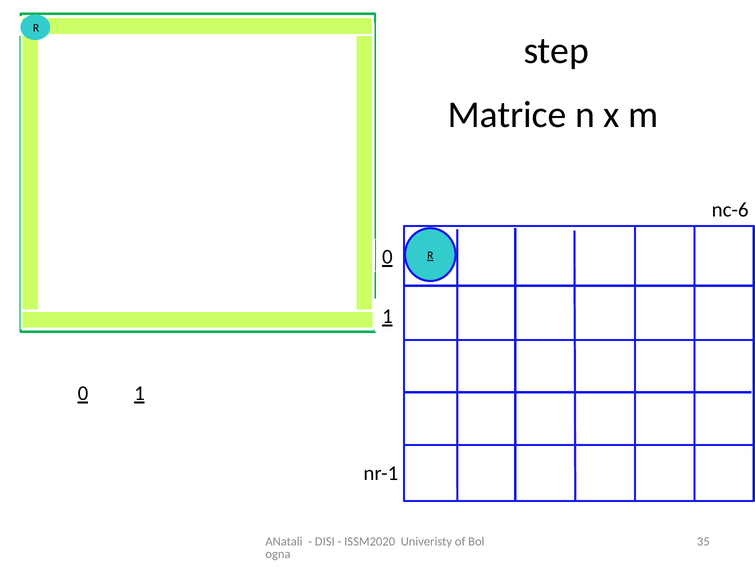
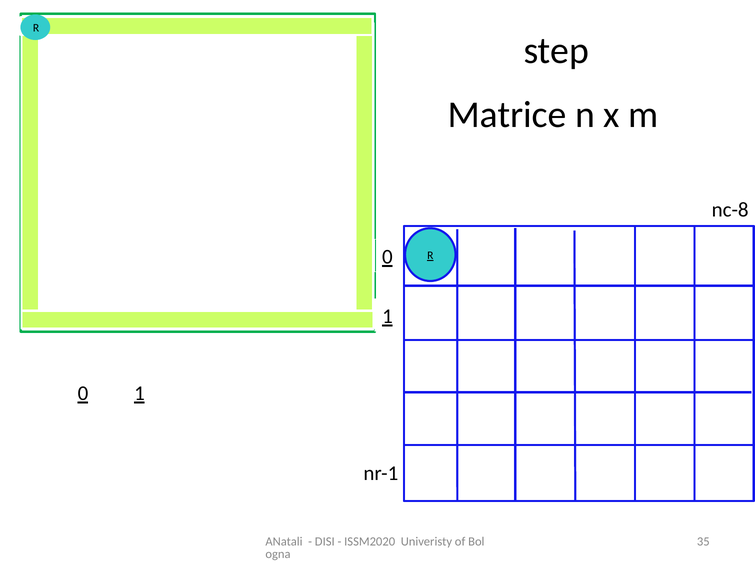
nc-6: nc-6 -> nc-8 (730, 209)
